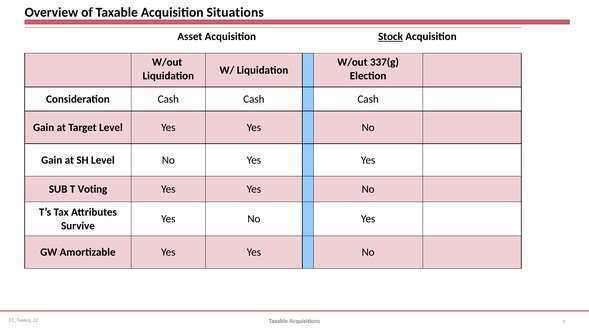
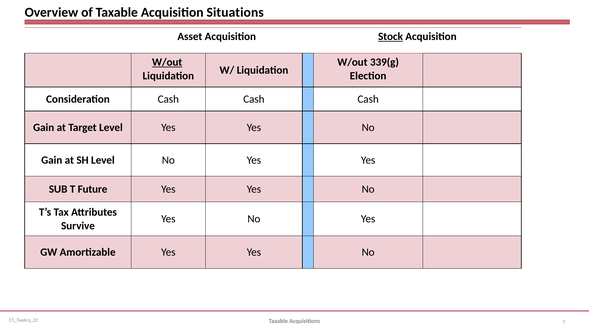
W/out underline: none -> present (167, 62)
337(g: 337(g -> 339(g (384, 62)
Voting: Voting -> Future (92, 189)
